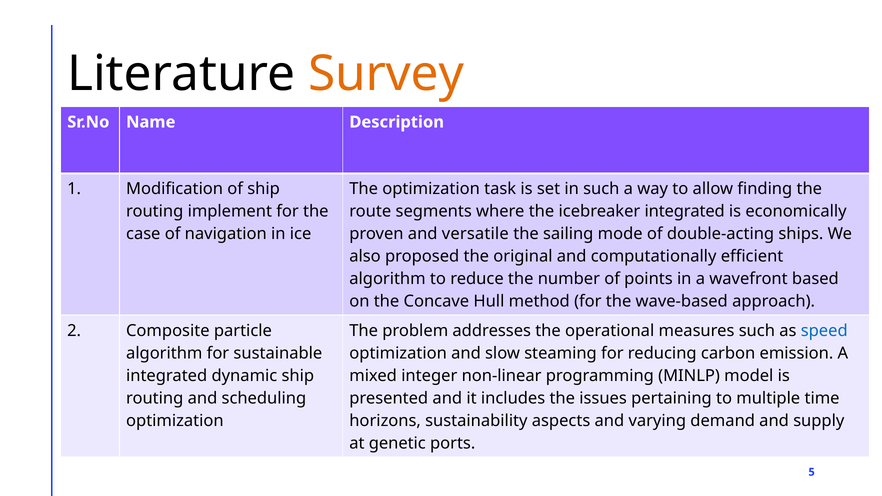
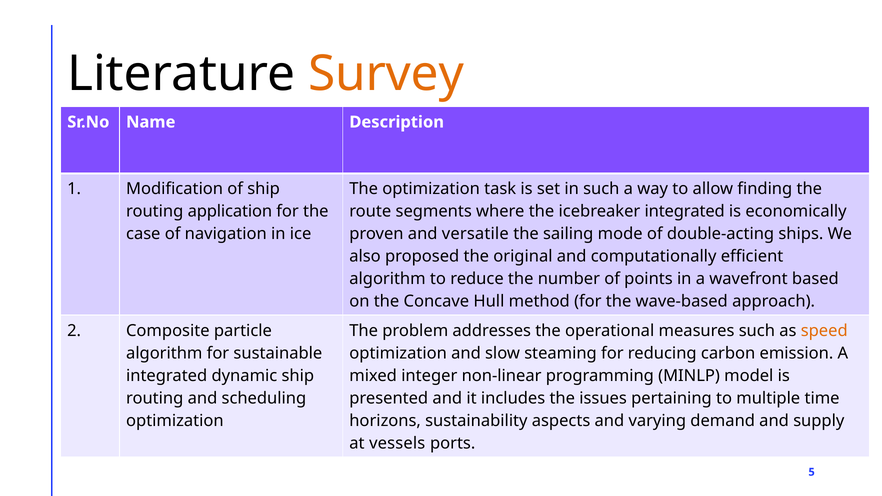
implement: implement -> application (230, 212)
speed colour: blue -> orange (824, 331)
genetic: genetic -> vessels (397, 443)
